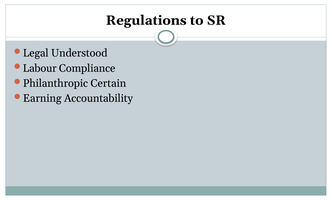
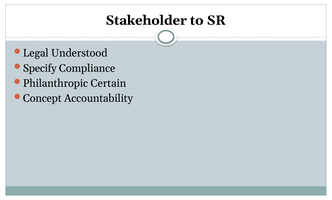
Regulations: Regulations -> Stakeholder (146, 20)
Labour: Labour -> Specify (40, 68)
Earning: Earning -> Concept (42, 98)
